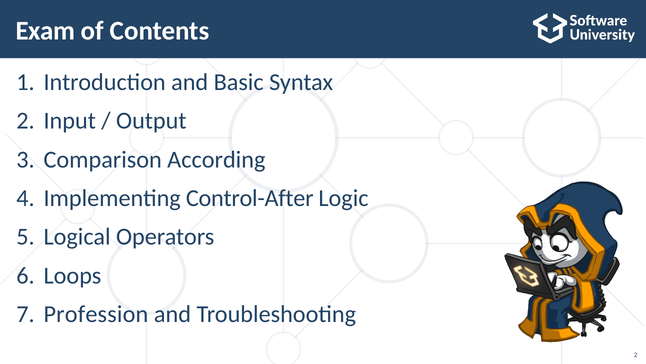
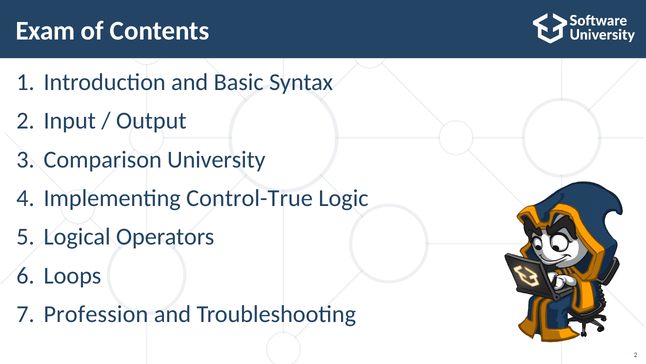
According: According -> University (216, 159)
Control-After: Control-After -> Control-True (250, 198)
